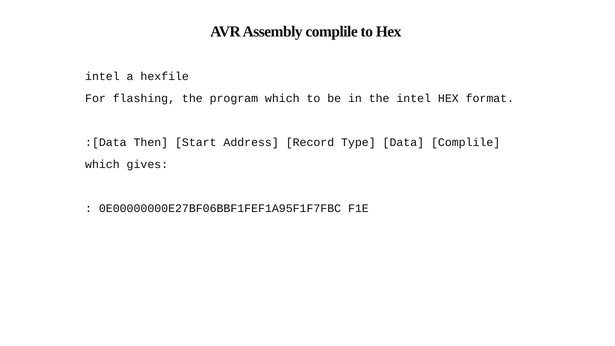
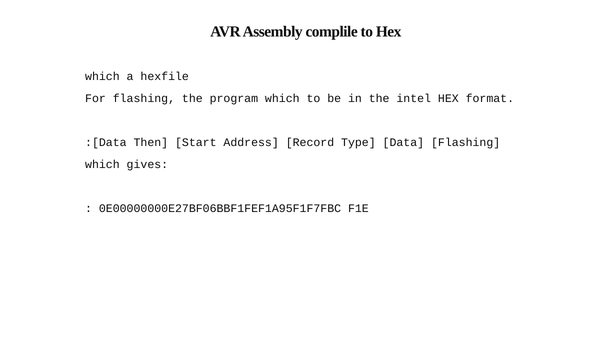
intel: intel -> which (102, 76)
Data Complile: Complile -> Flashing (466, 142)
